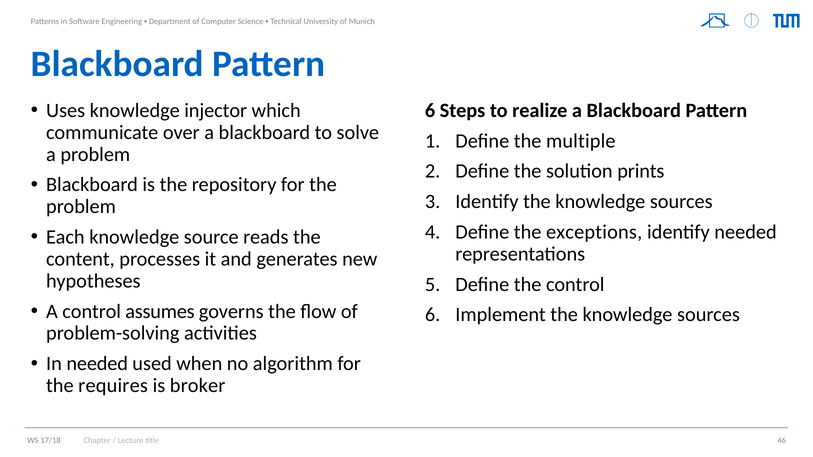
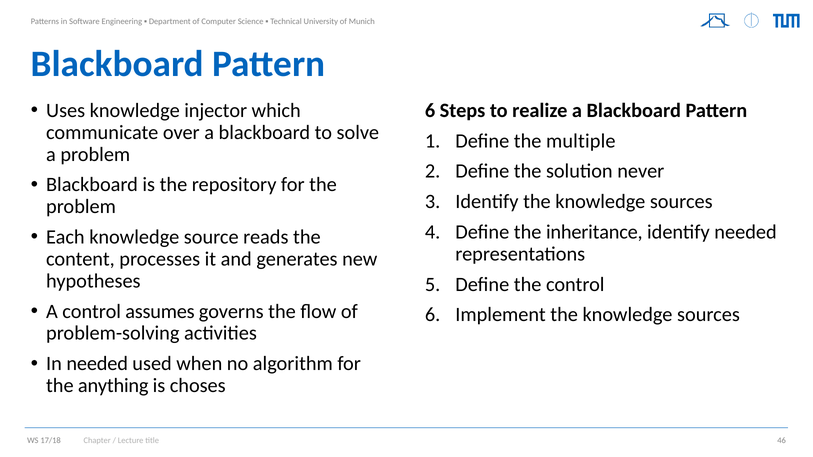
prints: prints -> never (641, 171)
exceptions: exceptions -> inheritance (594, 232)
requires: requires -> anything (113, 386)
broker: broker -> choses (198, 386)
